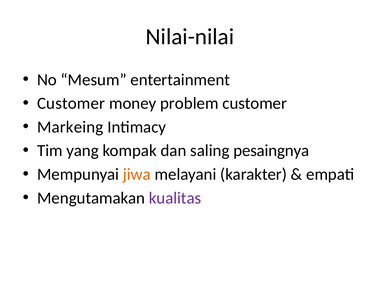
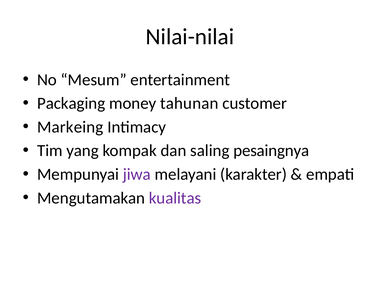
Customer: Customer -> Packaging (71, 103)
problem: problem -> tahunan (189, 103)
jiwa colour: orange -> purple (137, 174)
